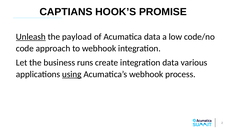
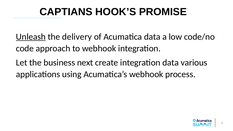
payload: payload -> delivery (77, 37)
runs: runs -> next (85, 63)
using underline: present -> none (72, 74)
